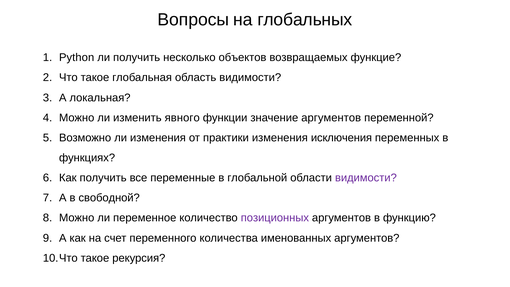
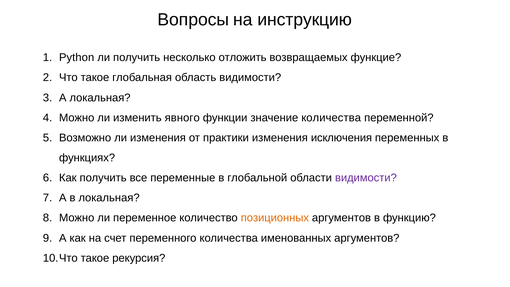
глобальных: глобальных -> инструкцию (305, 20)
объектов: объектов -> отложить (243, 58)
значение аргументов: аргументов -> количества (331, 118)
в свободной: свободной -> локальная (109, 198)
позиционных colour: purple -> orange (275, 218)
